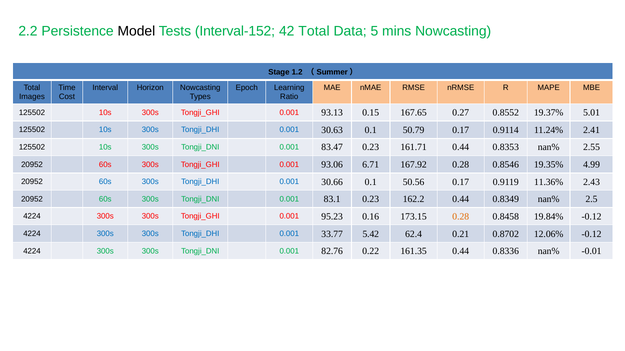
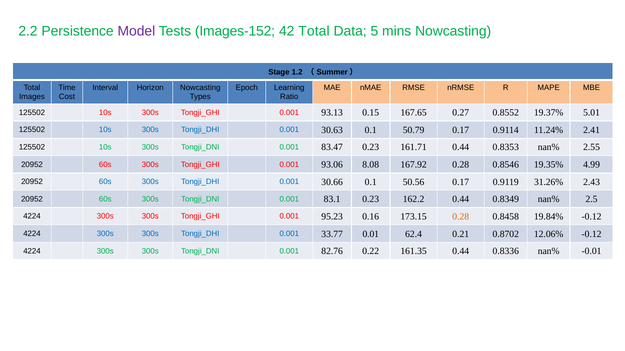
Model colour: black -> purple (136, 31)
Interval-152: Interval-152 -> Images-152 (235, 31)
6.71: 6.71 -> 8.08 (371, 165)
11.36%: 11.36% -> 31.26% (549, 182)
5.42: 5.42 -> 0.01 (371, 234)
